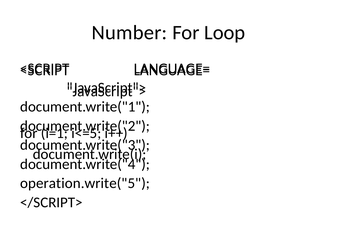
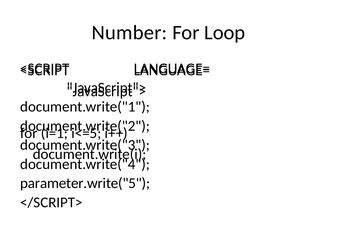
operation.write("5: operation.write("5 -> parameter.write("5 (85, 184)
